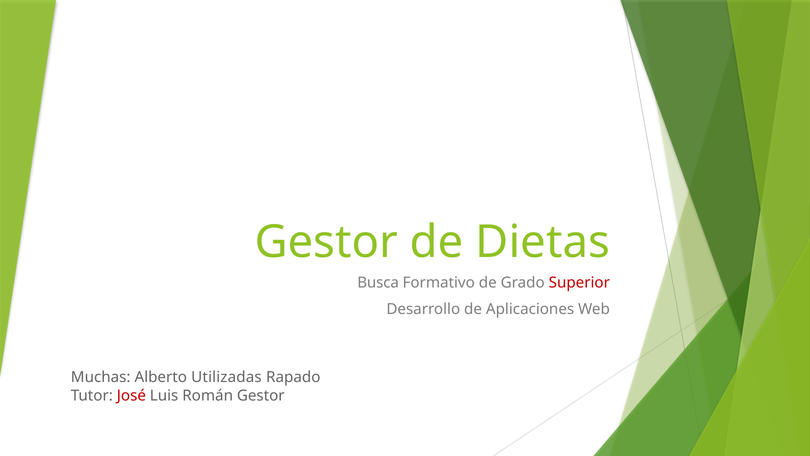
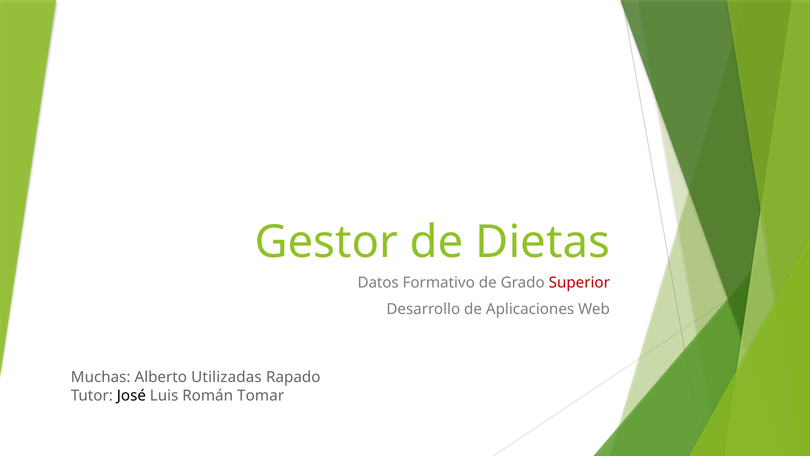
Busca: Busca -> Datos (378, 282)
José colour: red -> black (131, 395)
Román Gestor: Gestor -> Tomar (261, 395)
